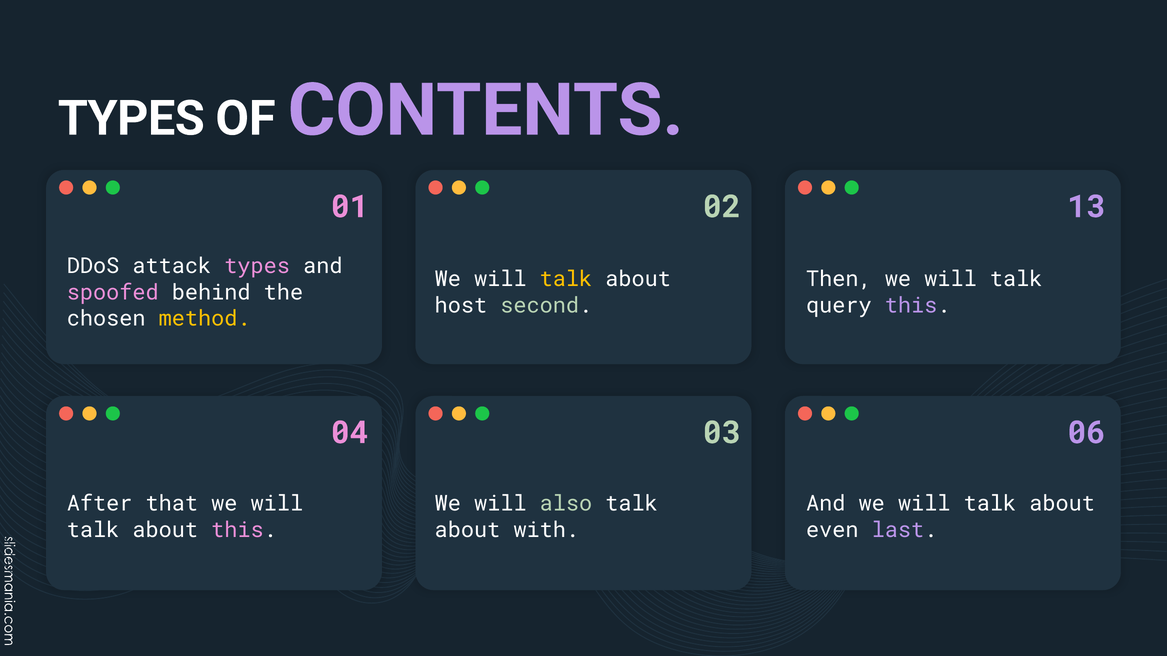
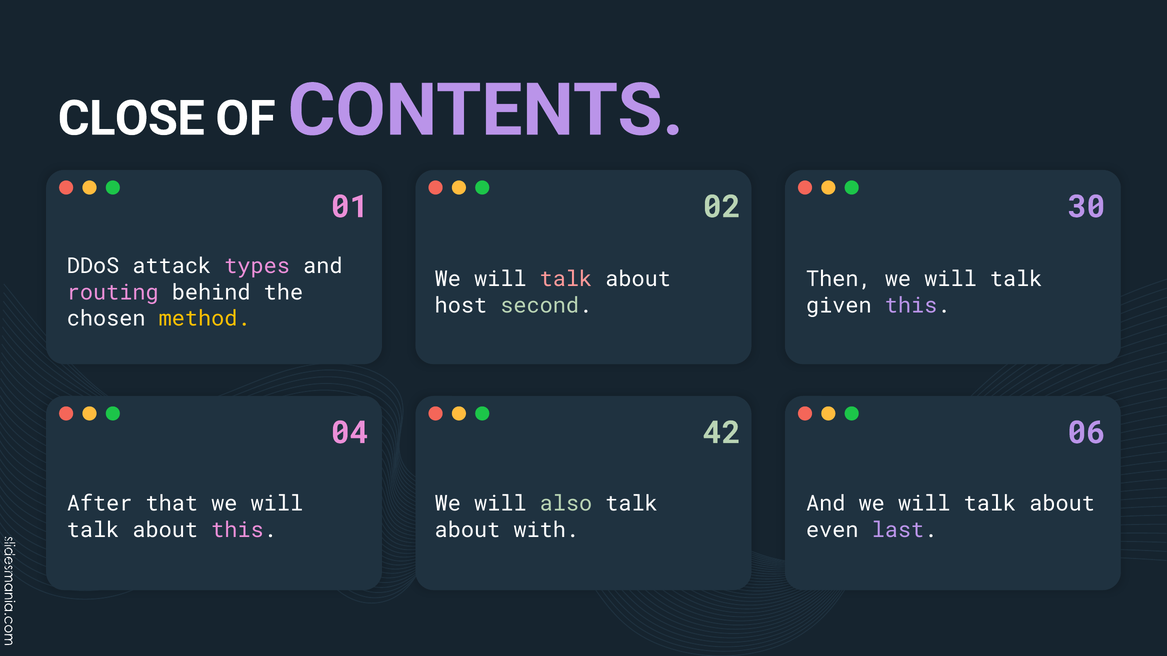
TYPES: TYPES -> CLOSE (131, 119)
13: 13 -> 30 (1086, 207)
talk colour: yellow -> pink (566, 279)
spoofed: spoofed -> routing (113, 293)
query: query -> given (839, 306)
03: 03 -> 42 (722, 433)
